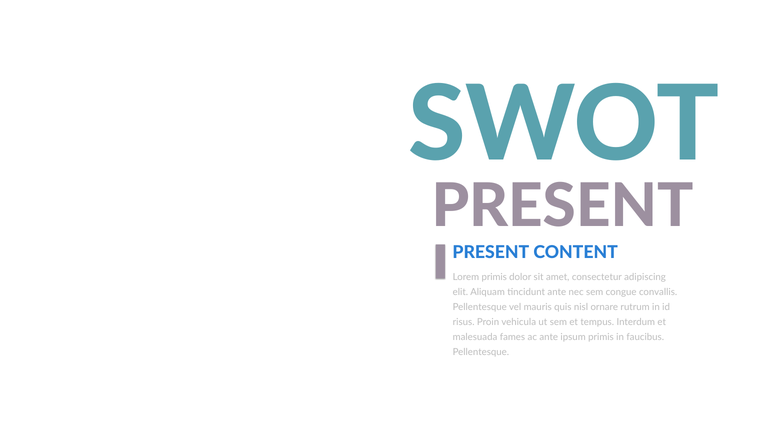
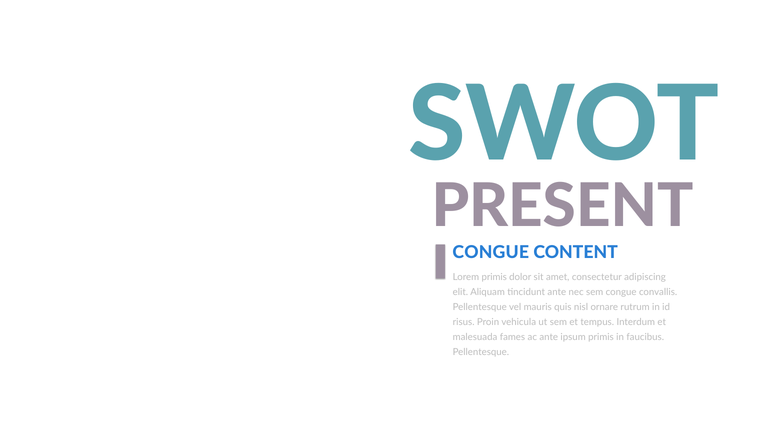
PRESENT: PRESENT -> CONGUE (491, 252)
